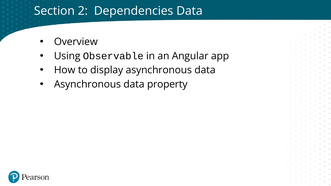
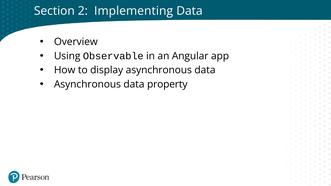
Dependencies: Dependencies -> Implementing (134, 11)
